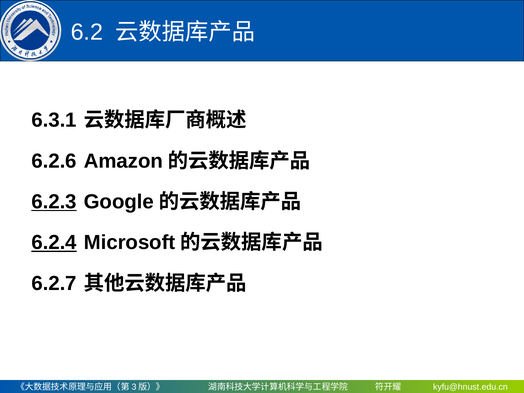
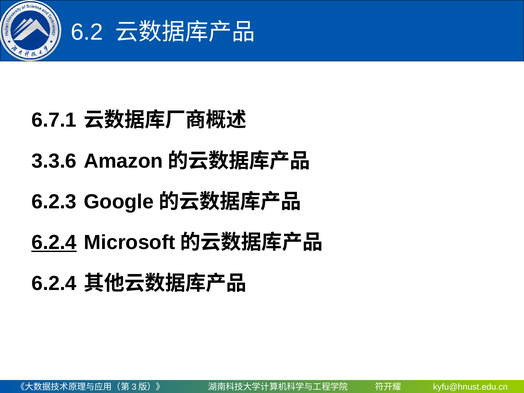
6.3.1: 6.3.1 -> 6.7.1 (54, 120)
6.2.6: 6.2.6 -> 3.3.6 (54, 161)
6.2.3 underline: present -> none (54, 202)
6.2.7: 6.2.7 -> 6.2.4 (54, 283)
